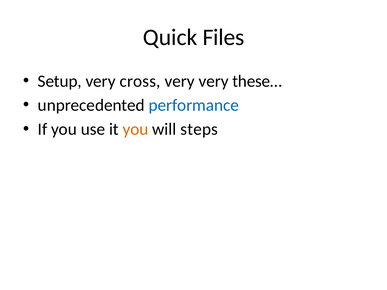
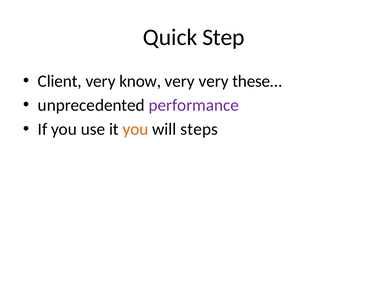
Files: Files -> Step (223, 37)
Setup: Setup -> Client (60, 81)
cross: cross -> know (140, 81)
performance colour: blue -> purple (194, 105)
